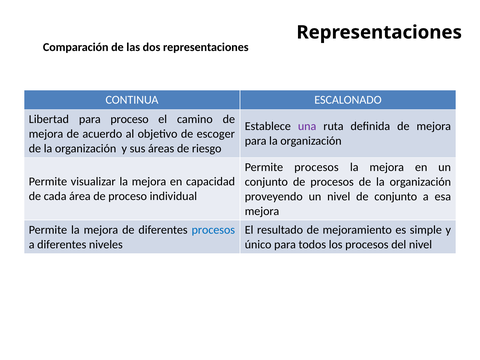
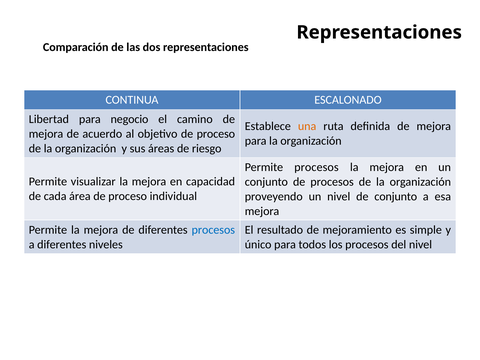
para proceso: proceso -> negocio (130, 119)
una colour: purple -> orange (307, 126)
objetivo de escoger: escoger -> proceso (216, 134)
